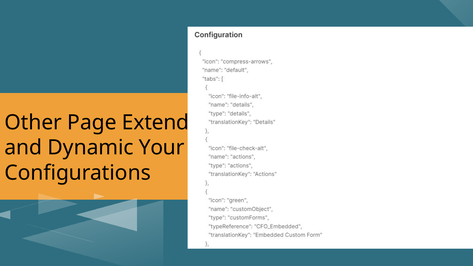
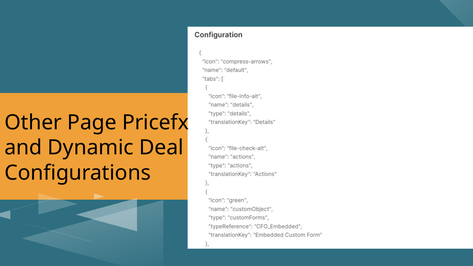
Extend: Extend -> Pricefx (155, 122)
Your: Your -> Deal (161, 148)
